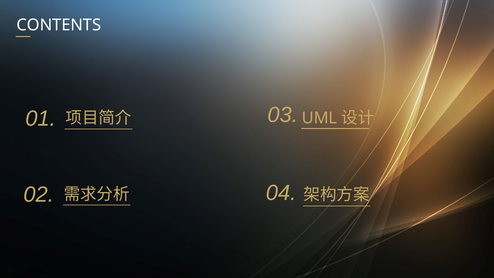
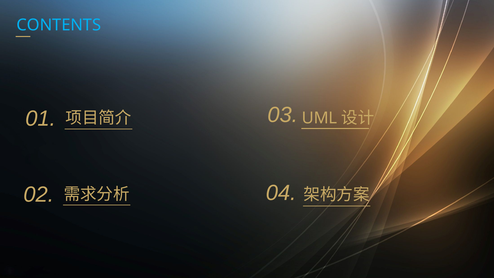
CONTENTS colour: white -> light blue (59, 25)
